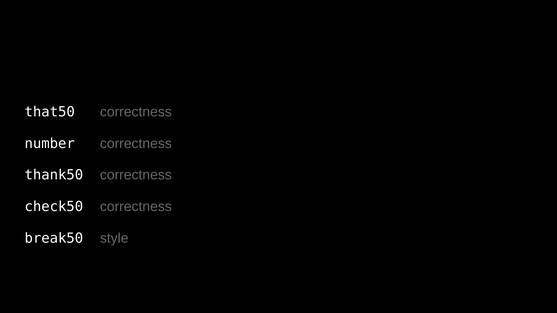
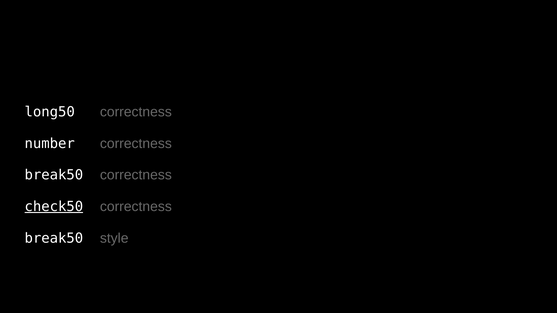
that50: that50 -> long50 (50, 112)
thank50: thank50 -> break50 (54, 175)
check50 underline: none -> present (54, 207)
